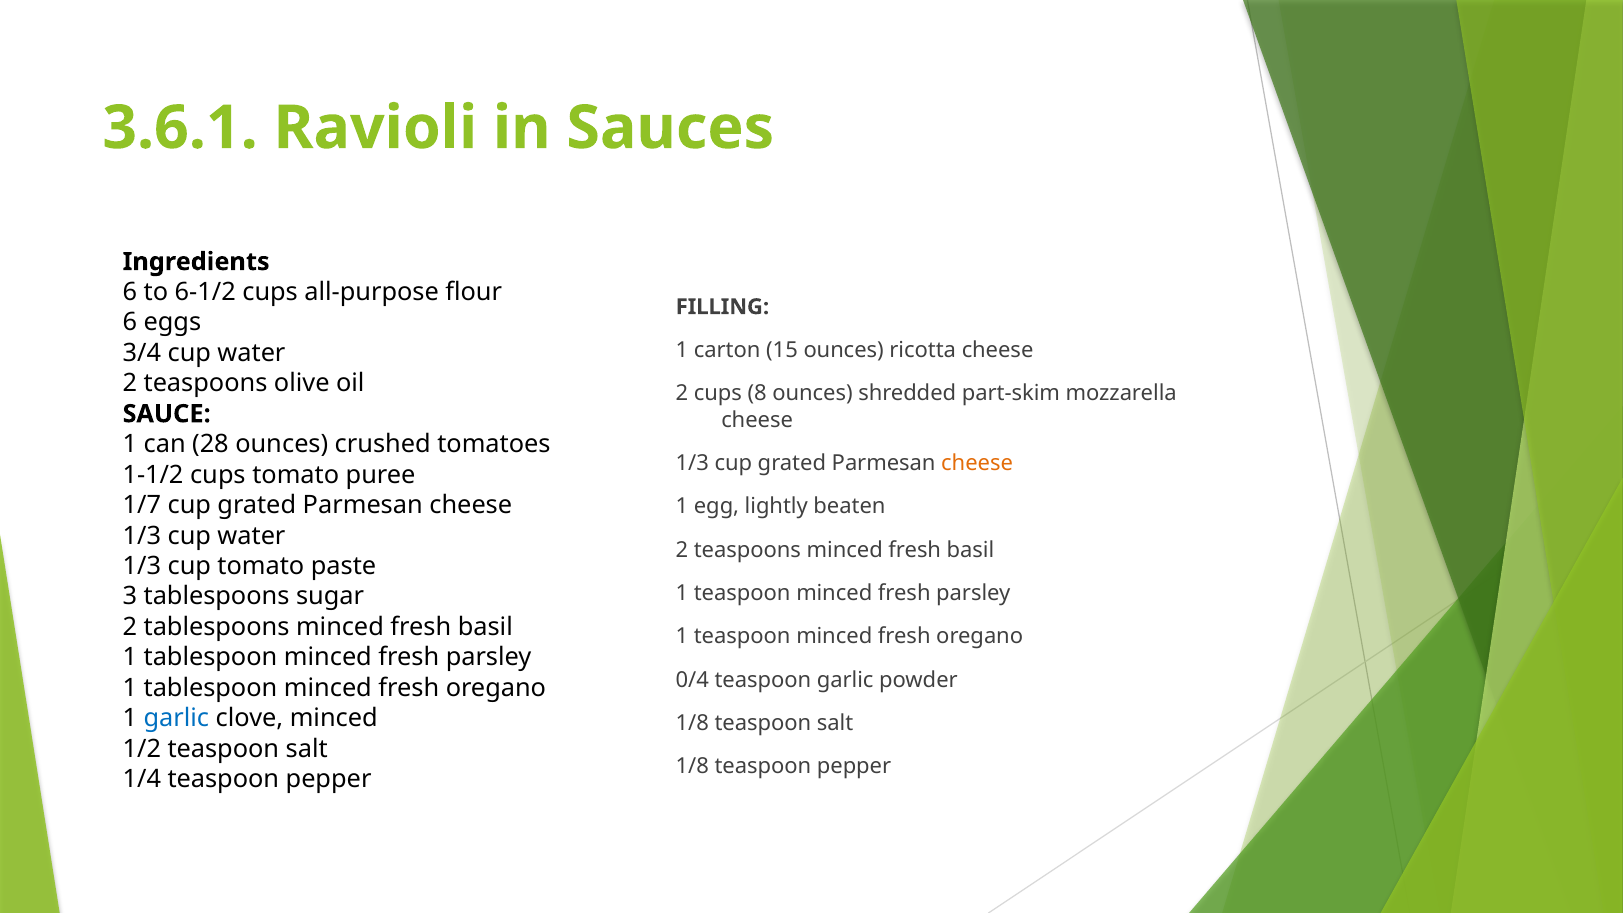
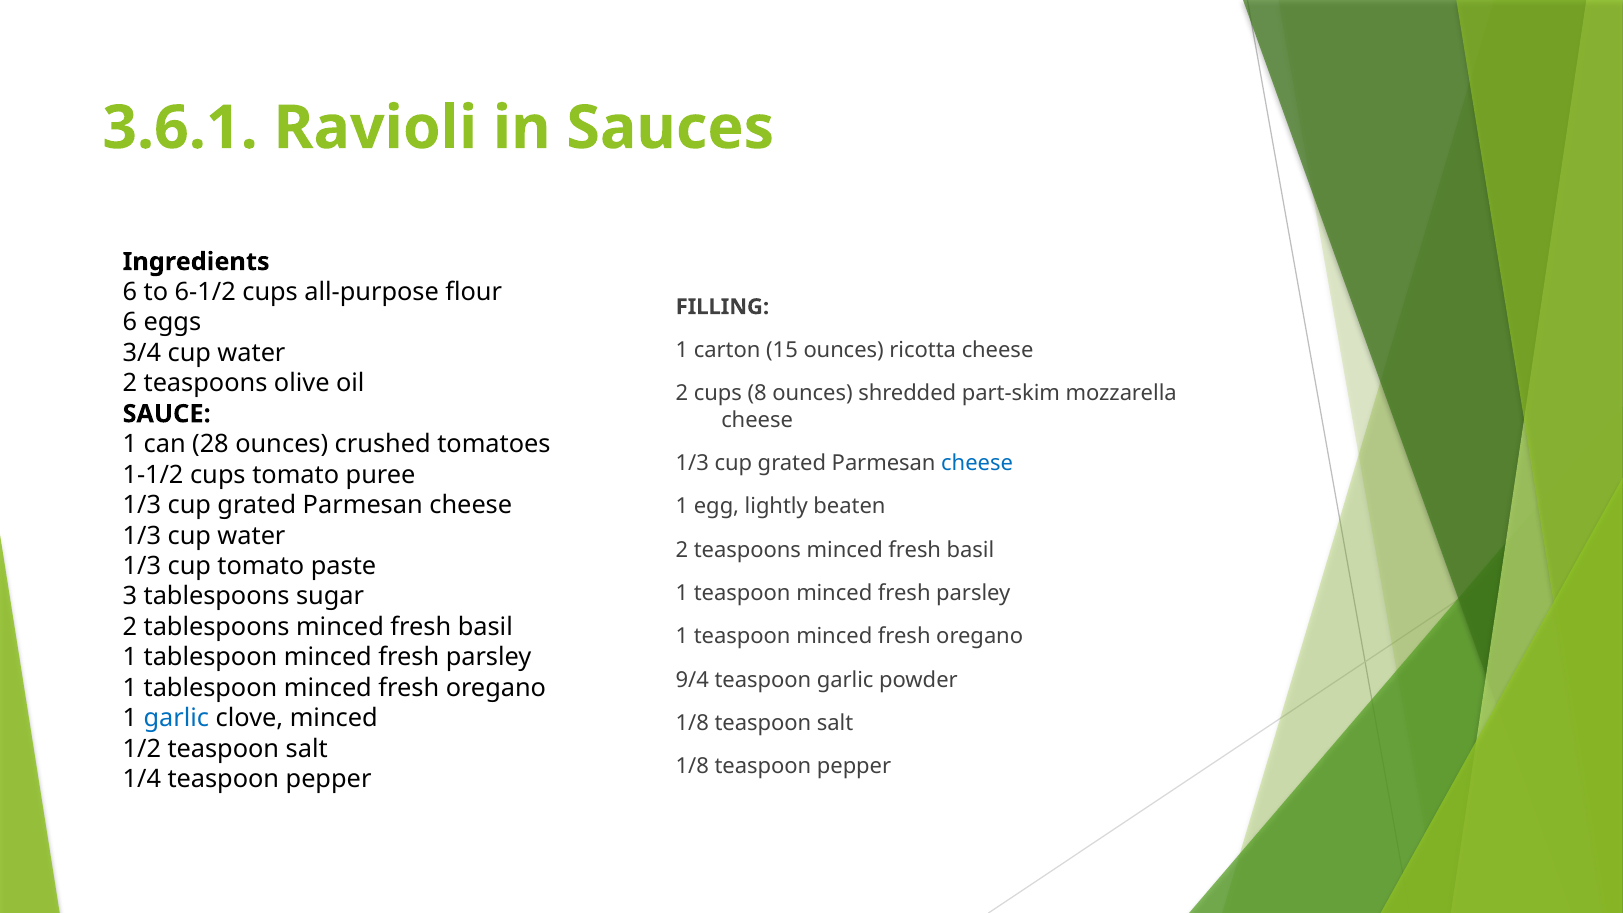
cheese colour: orange -> blue (977, 463)
1/7: 1/7 -> 1/3 (142, 505)
0/4: 0/4 -> 9/4 (692, 680)
